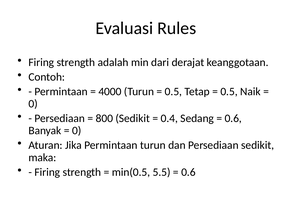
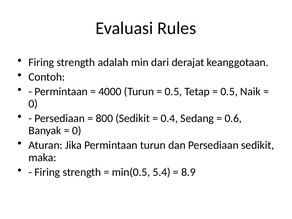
5.5: 5.5 -> 5.4 (162, 172)
0.6: 0.6 -> 8.9 (188, 172)
